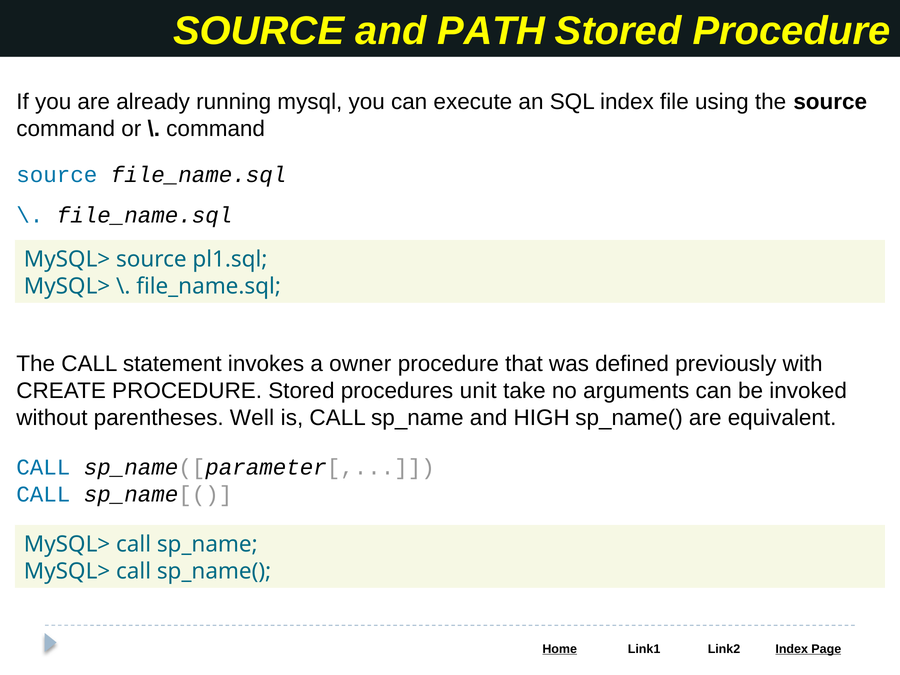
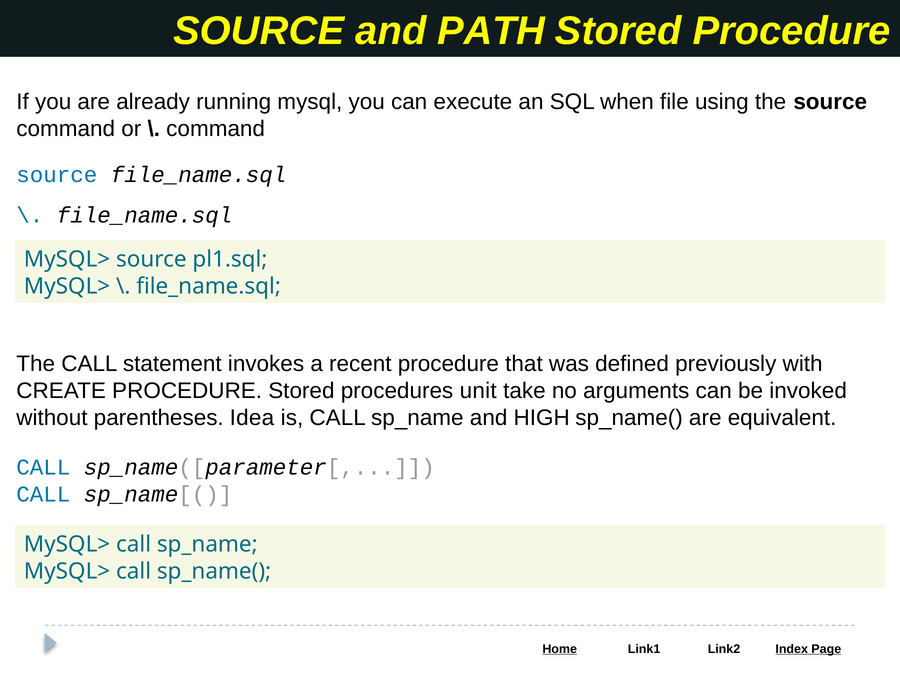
SQL index: index -> when (627, 102)
owner: owner -> recent (360, 364)
Well: Well -> Idea (252, 418)
